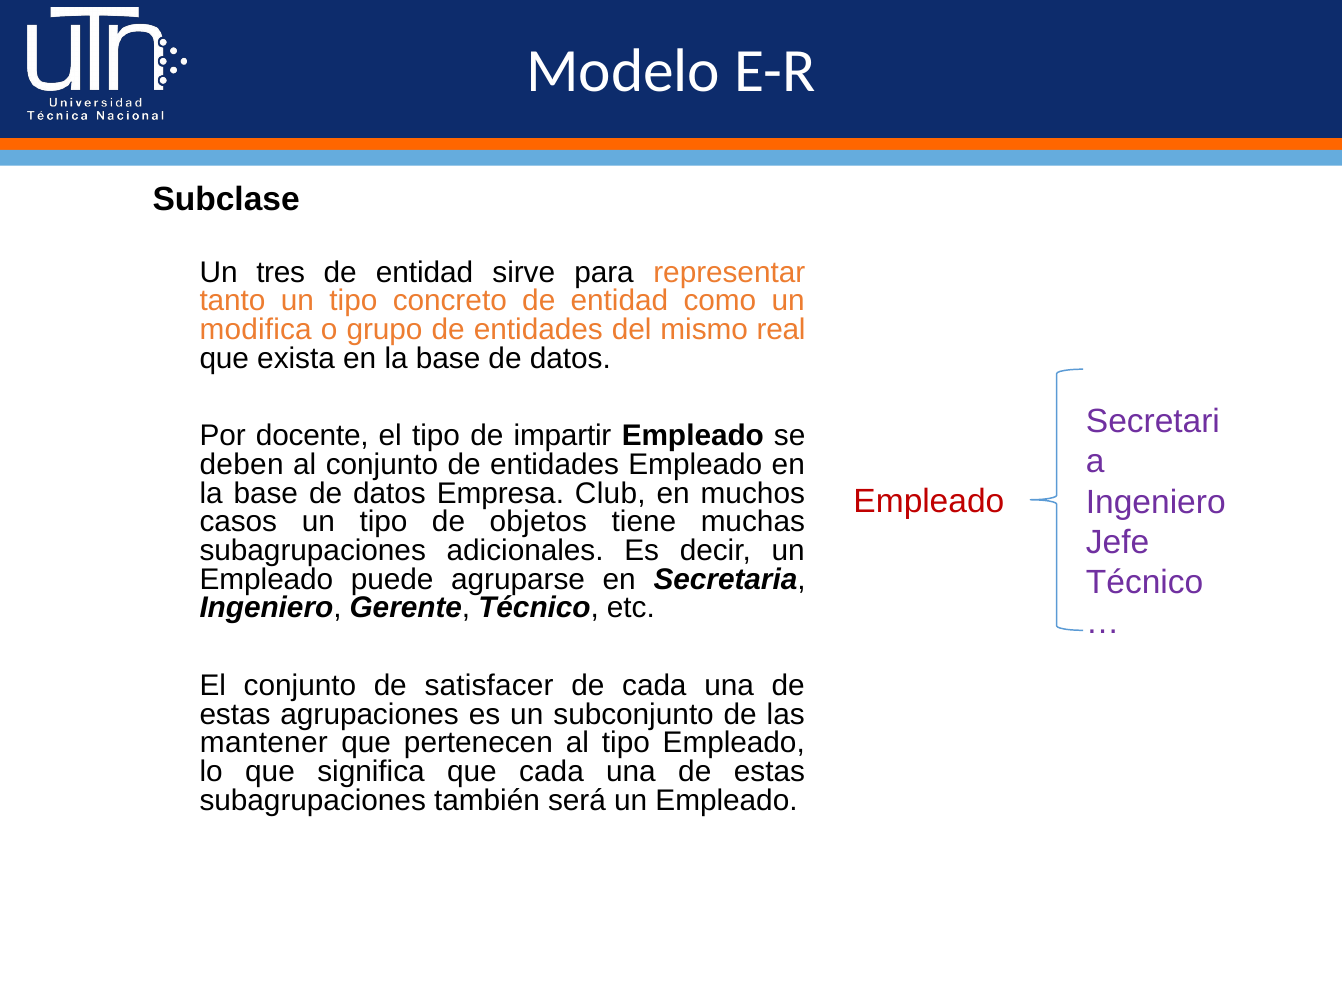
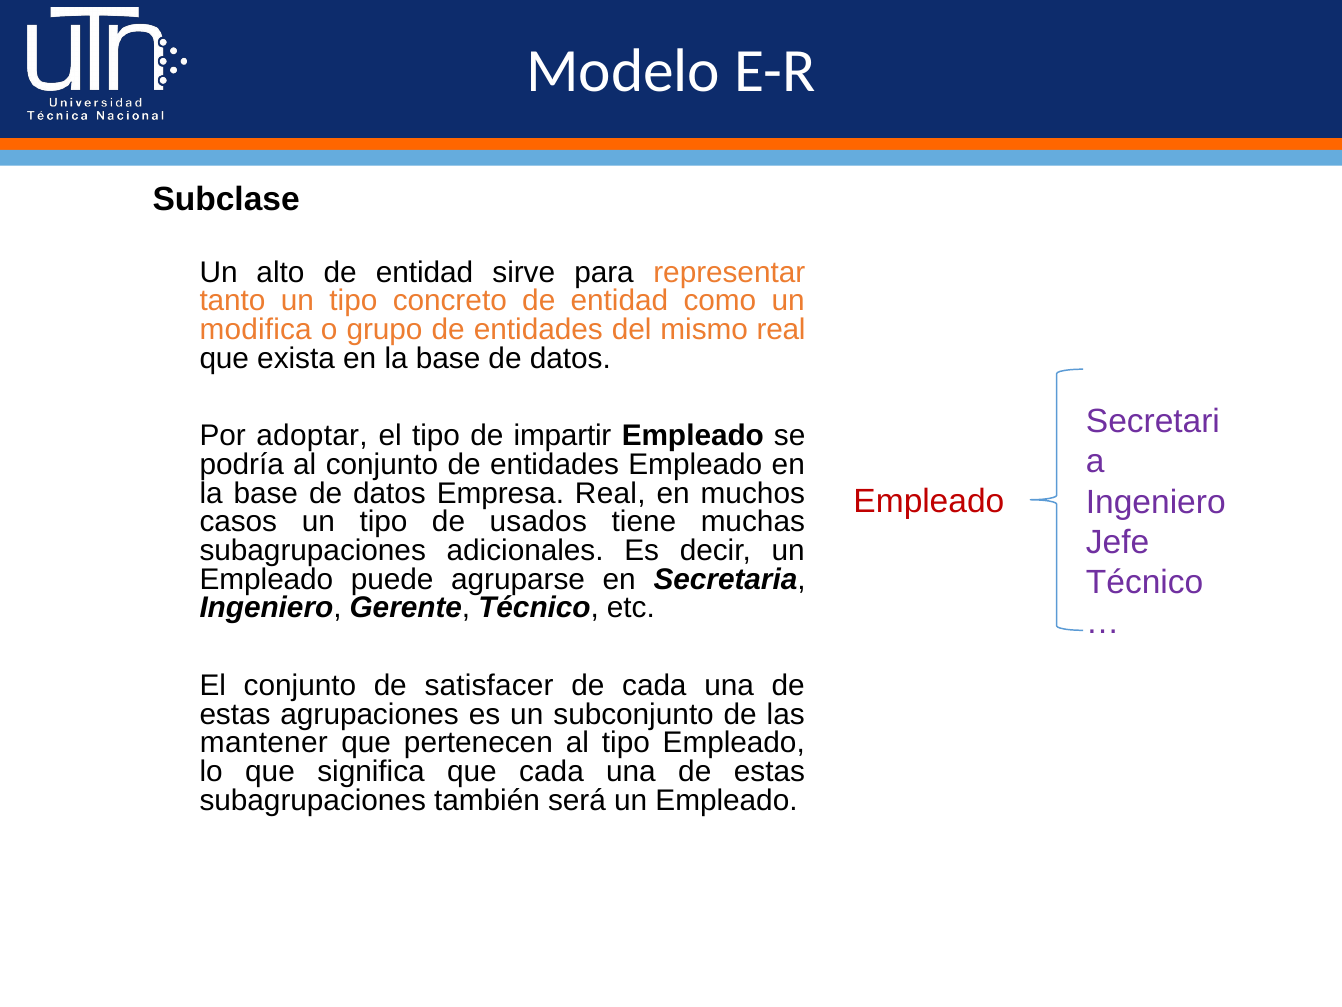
tres: tres -> alto (280, 272)
docente: docente -> adoptar (312, 436)
deben: deben -> podría (242, 465)
Empresa Club: Club -> Real (610, 493)
objetos: objetos -> usados (538, 522)
